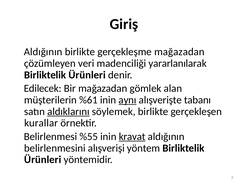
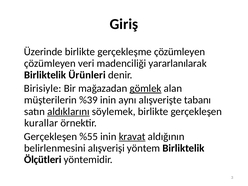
Aldığının: Aldığının -> Üzerinde (43, 52)
gerçekleşme mağazadan: mağazadan -> çözümleyen (180, 52)
Edilecek: Edilecek -> Birisiyle (43, 88)
gömlek underline: none -> present (146, 88)
%61: %61 -> %39 (88, 100)
aynı underline: present -> none (127, 100)
Belirlenmesi: Belirlenmesi -> Gerçekleşen (50, 137)
Ürünleri: Ürünleri -> Ölçütleri (43, 160)
